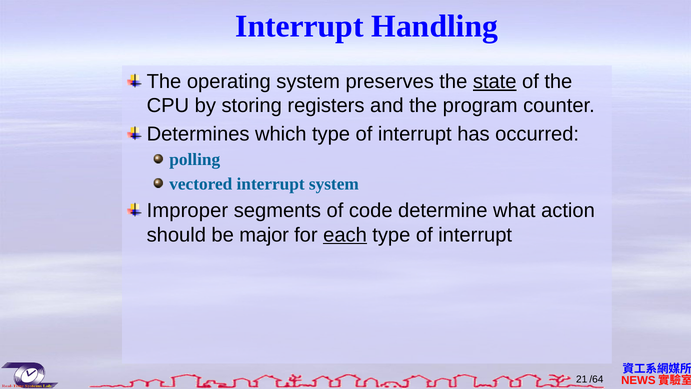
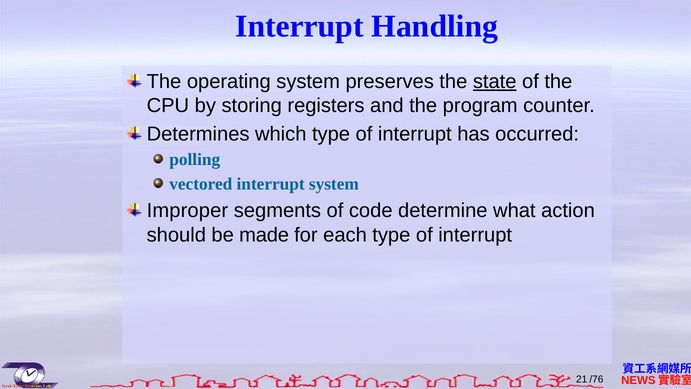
major: major -> made (264, 235)
each underline: present -> none (345, 235)
/64: /64 -> /76 (596, 379)
